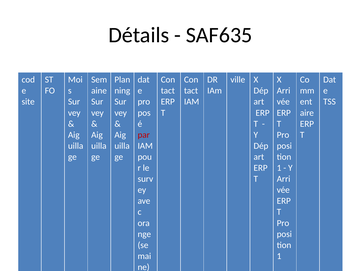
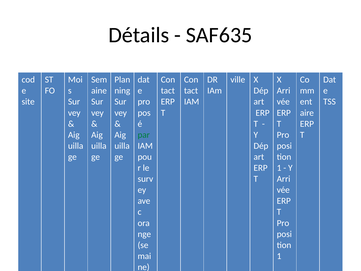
par colour: red -> green (144, 135)
